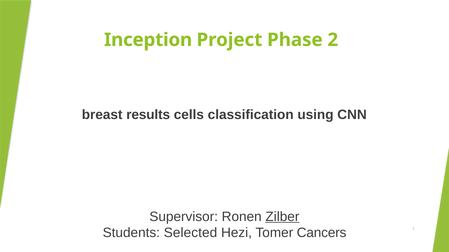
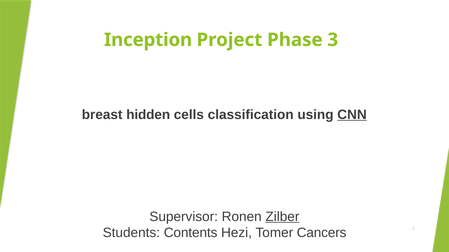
2: 2 -> 3 (333, 40)
results: results -> hidden (148, 115)
CNN underline: none -> present (352, 115)
Selected: Selected -> Contents (191, 233)
